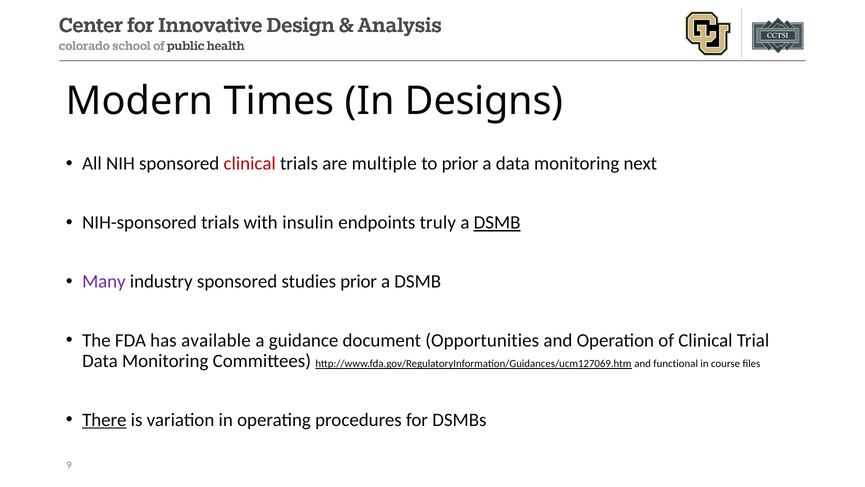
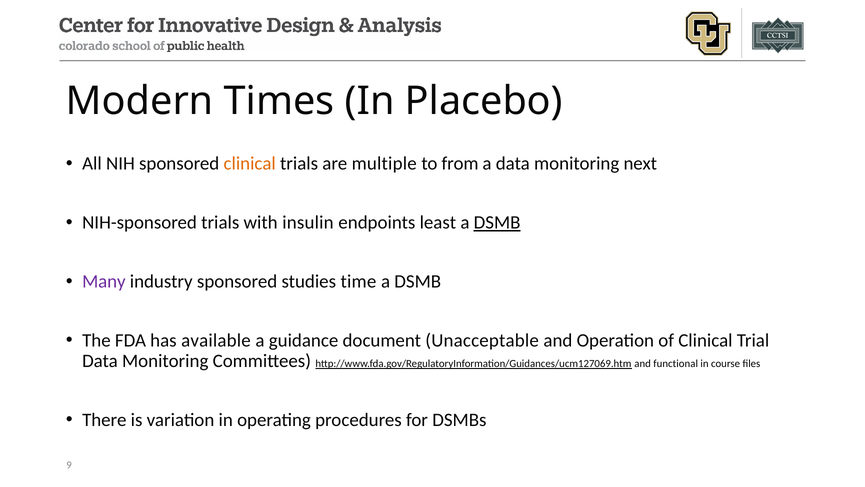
Designs: Designs -> Placebo (484, 101)
clinical colour: red -> orange (250, 164)
to prior: prior -> from (460, 164)
truly: truly -> least (438, 222)
studies prior: prior -> time (358, 281)
Opportunities: Opportunities -> Unacceptable (482, 340)
There underline: present -> none (104, 420)
